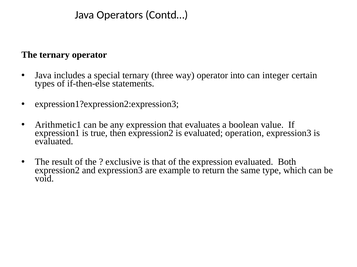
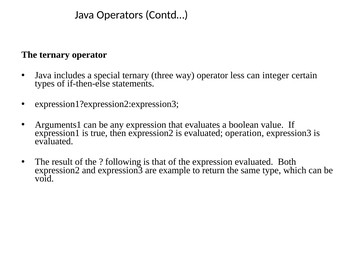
into: into -> less (237, 75)
Arithmetic1: Arithmetic1 -> Arguments1 (58, 125)
exclusive: exclusive -> following (123, 162)
